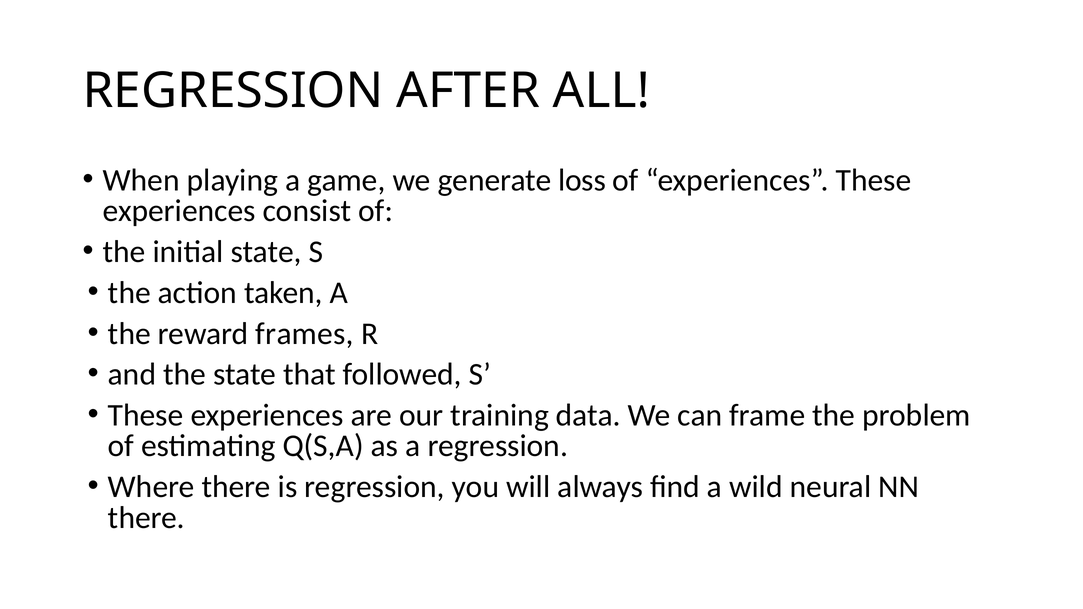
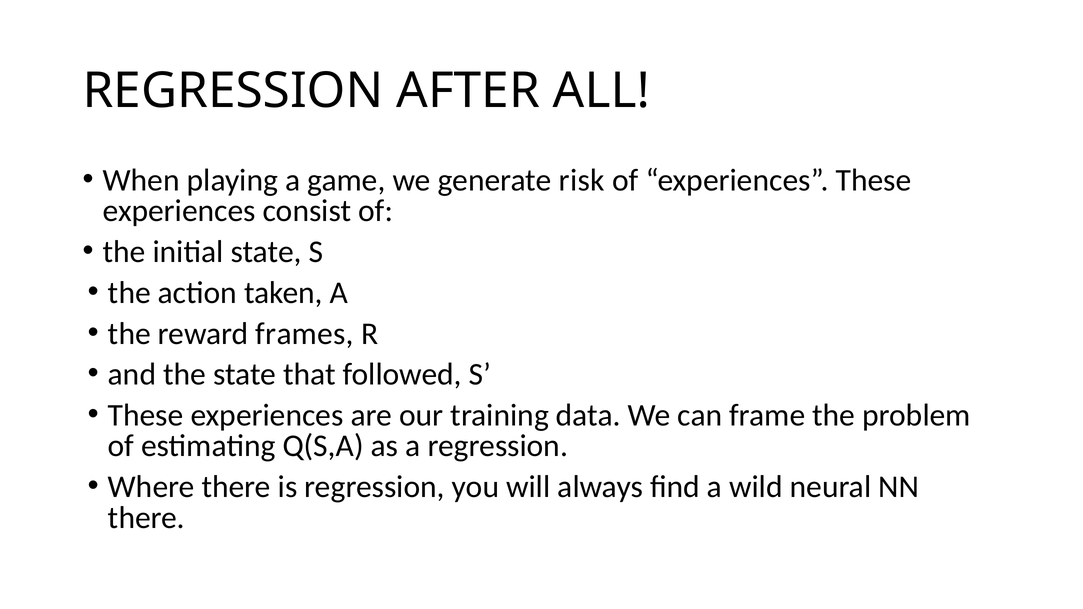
loss: loss -> risk (582, 180)
